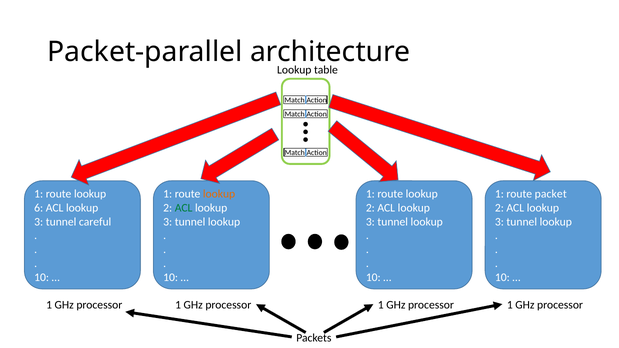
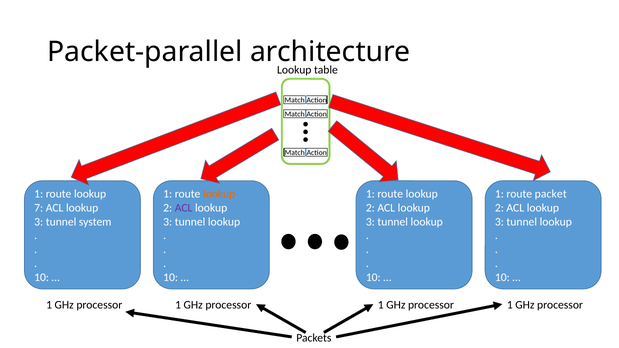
6: 6 -> 7 (39, 208)
ACL colour: green -> purple (184, 208)
careful: careful -> system (95, 222)
